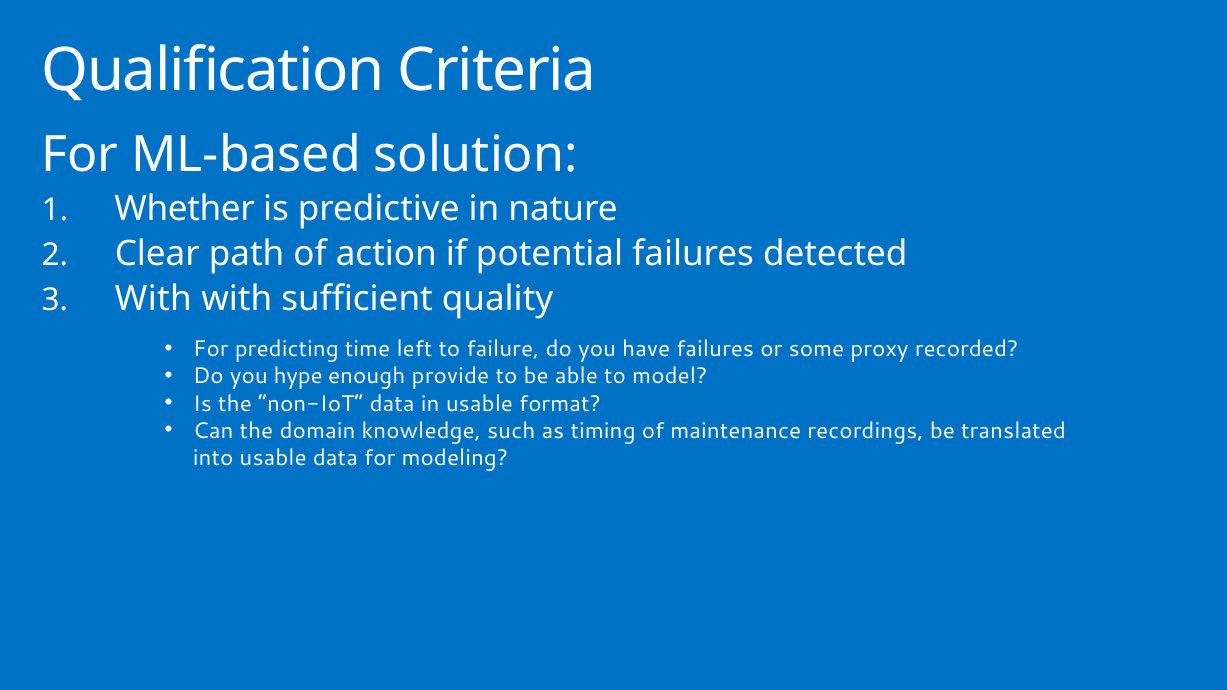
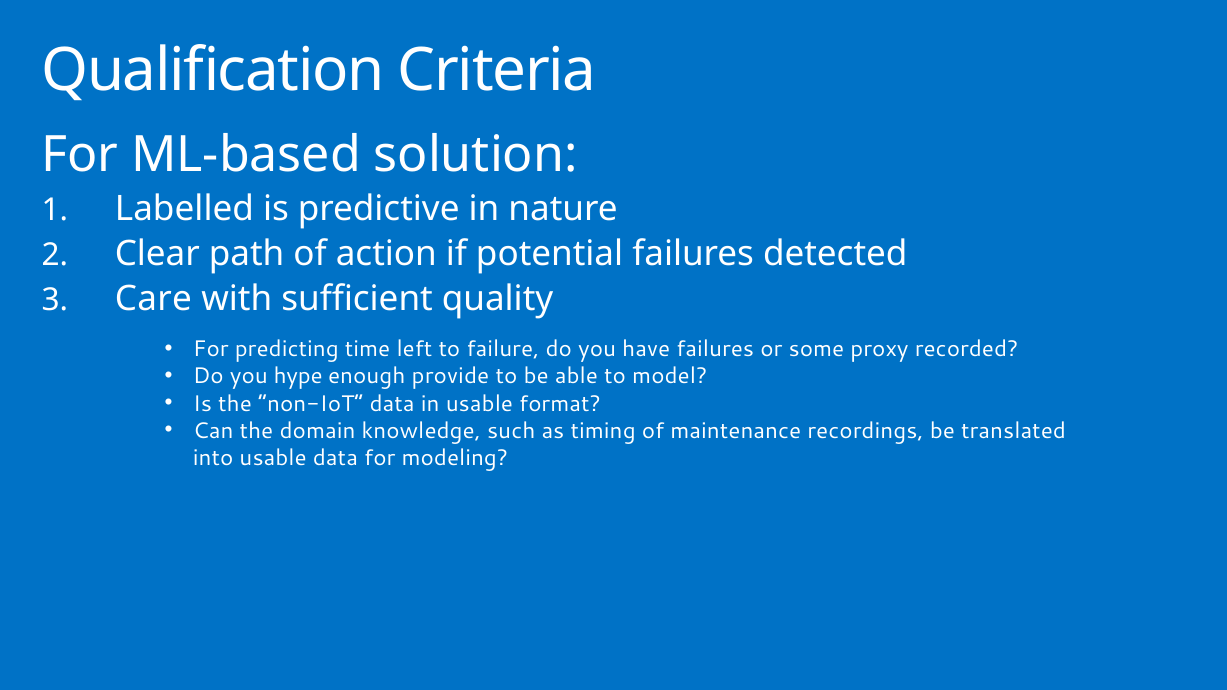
Whether: Whether -> Labelled (184, 209)
With: With -> Care (153, 298)
